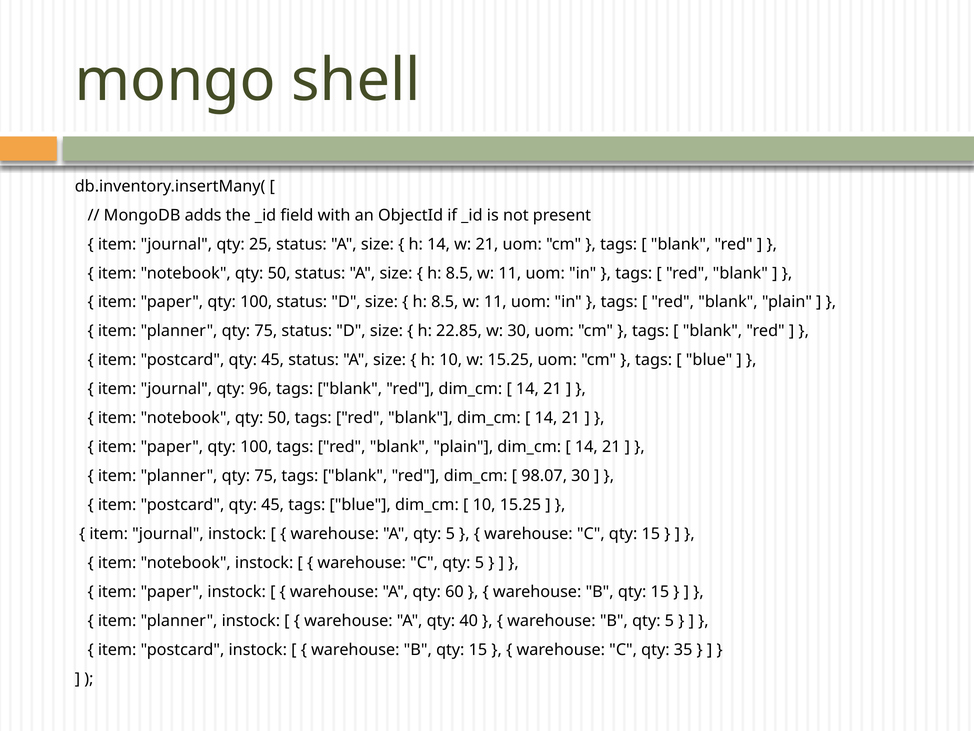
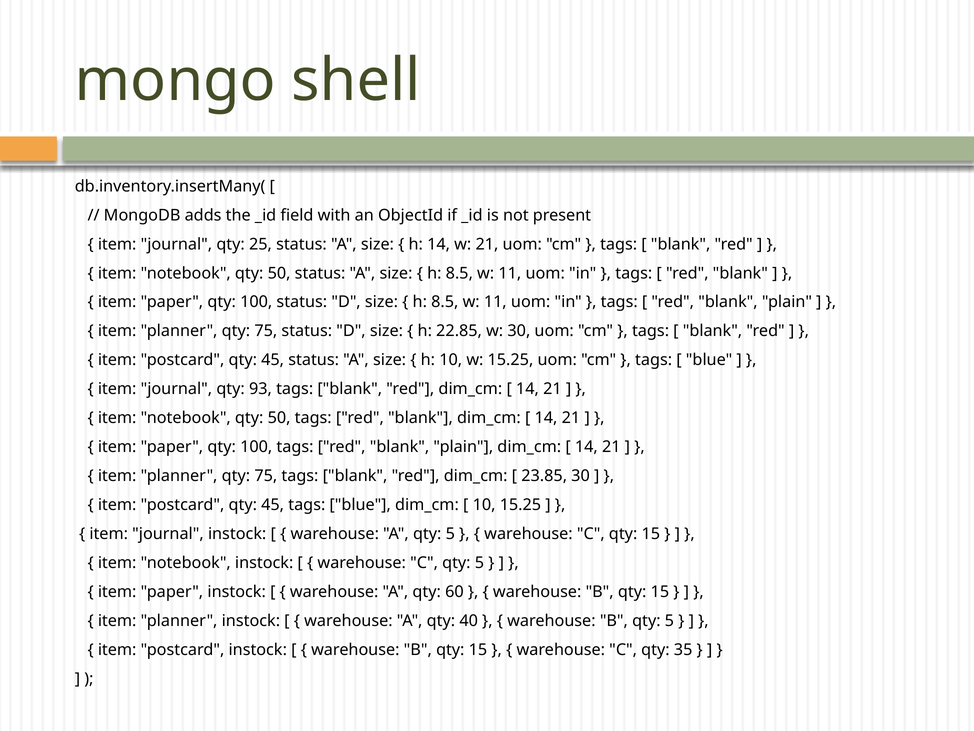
96: 96 -> 93 (260, 389)
98.07: 98.07 -> 23.85 (544, 476)
